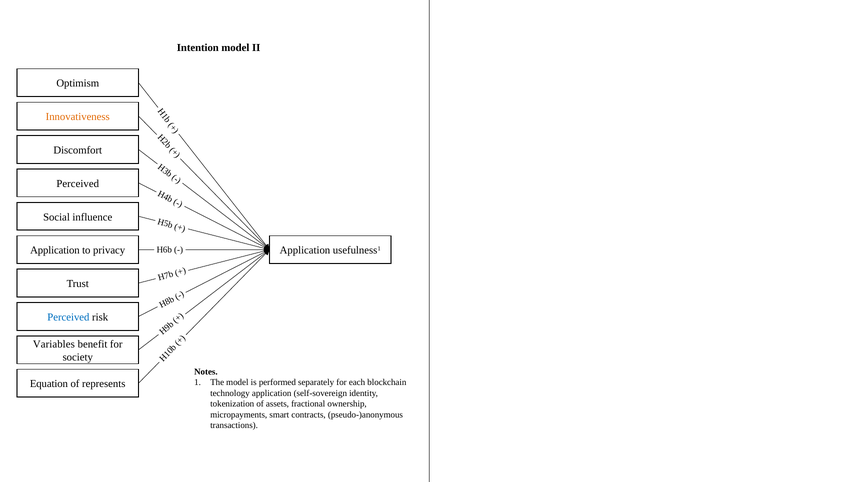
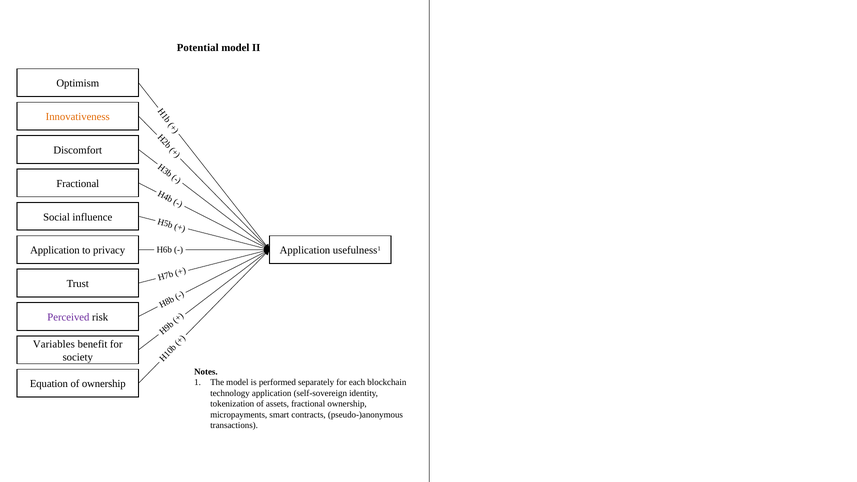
Intention: Intention -> Potential (198, 48)
Perceived: Perceived -> Fractional (78, 184)
Perceived colour: blue -> purple (68, 317)
of represents: represents -> ownership (104, 384)
